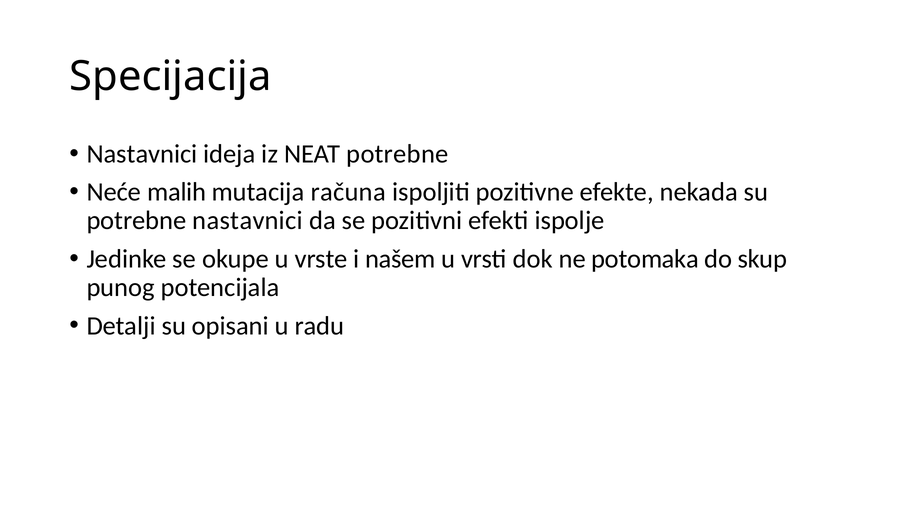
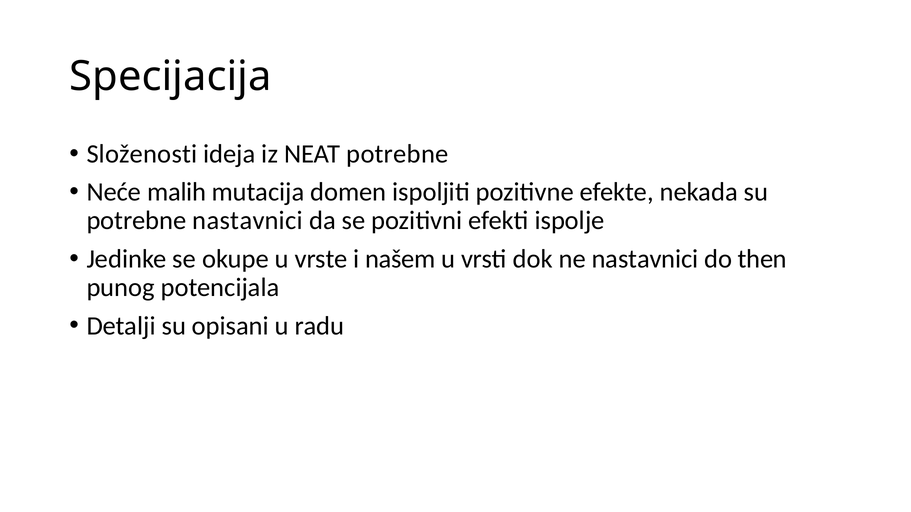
Nastavnici: Nastavnici -> Složenosti (142, 154)
računa: računa -> domen (348, 192)
ne potomaka: potomaka -> nastavnici (645, 259)
skup: skup -> then (762, 259)
